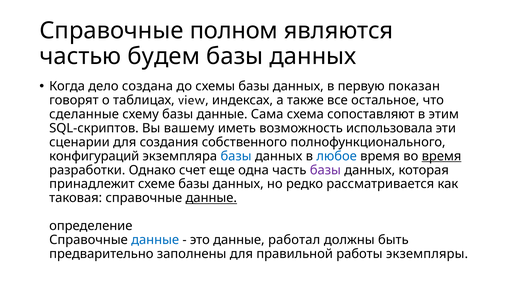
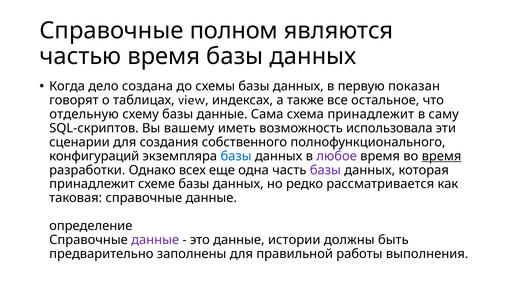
частью будем: будем -> время (164, 56)
сделанные: сделанные -> отдельную (84, 114)
схема сопоставляют: сопоставляют -> принадлежит (371, 114)
этим: этим -> саму (444, 114)
любое colour: blue -> purple (337, 156)
счет: счет -> всех (192, 170)
данные underline: present -> none (211, 198)
данные colour: blue -> purple (155, 240)
работал: работал -> истории (294, 240)
экземпляры: экземпляры -> выполнения (427, 254)
